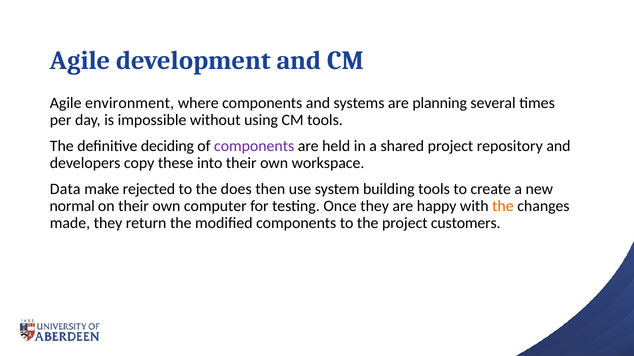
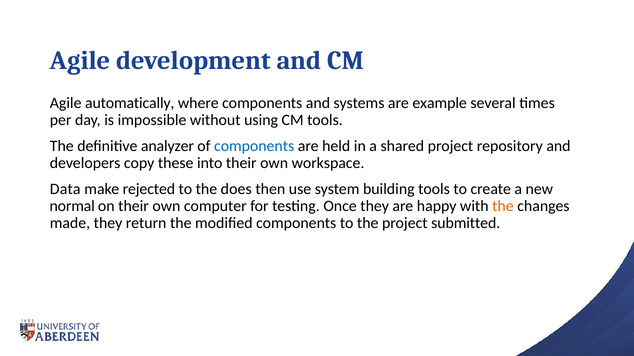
environment: environment -> automatically (130, 103)
planning: planning -> example (440, 103)
deciding: deciding -> analyzer (167, 146)
components colour: purple -> blue (254, 146)
customers: customers -> submitted (466, 223)
